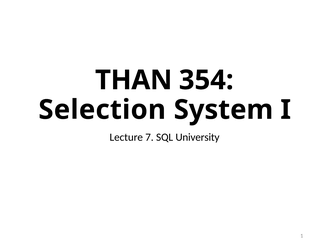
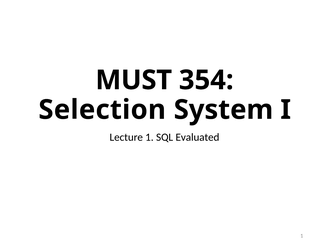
THAN: THAN -> MUST (134, 80)
Lecture 7: 7 -> 1 (149, 137)
University: University -> Evaluated (197, 137)
